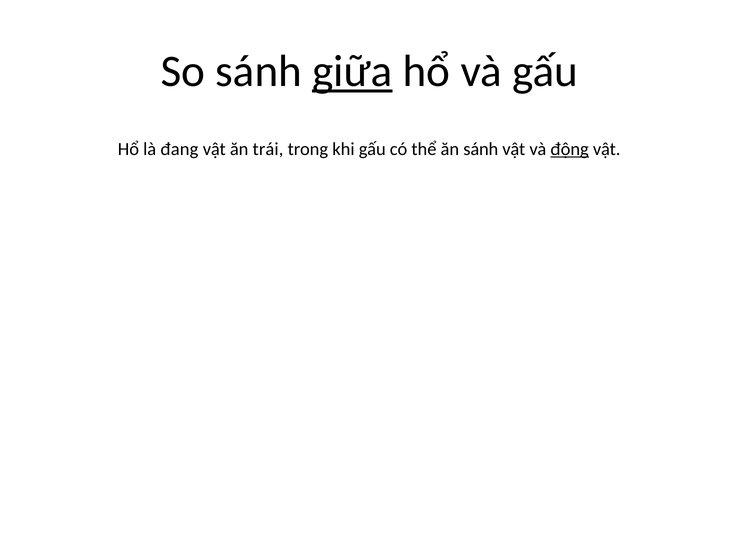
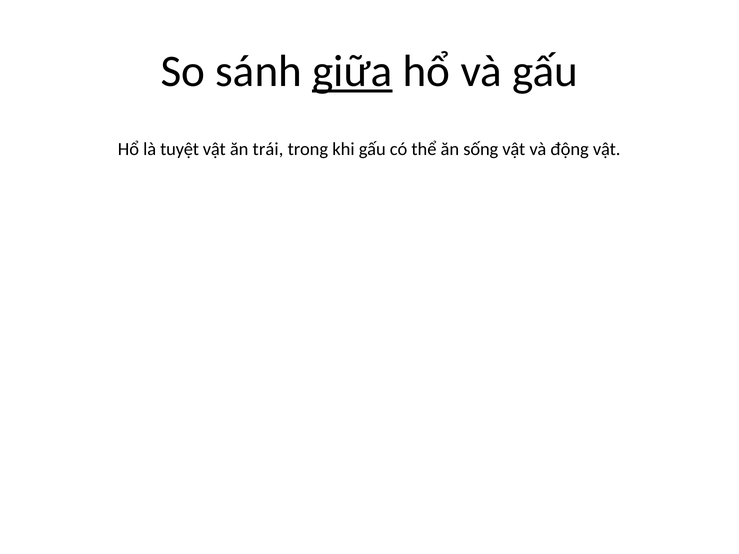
đang: đang -> tuyệt (180, 149)
ăn sánh: sánh -> sống (481, 149)
động underline: present -> none (570, 149)
